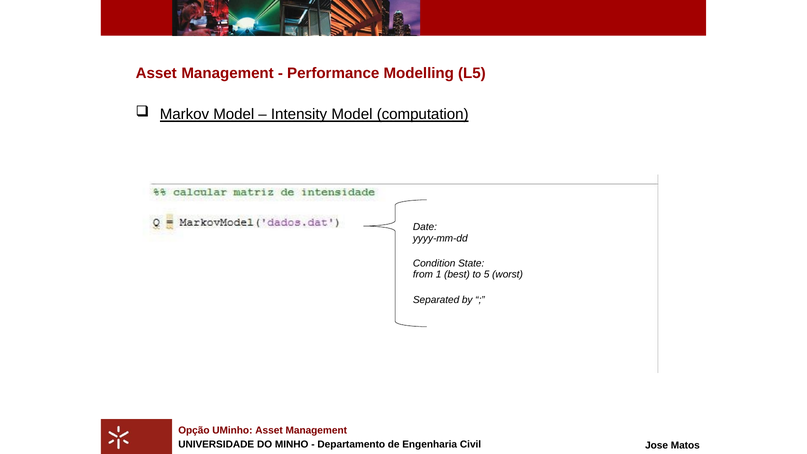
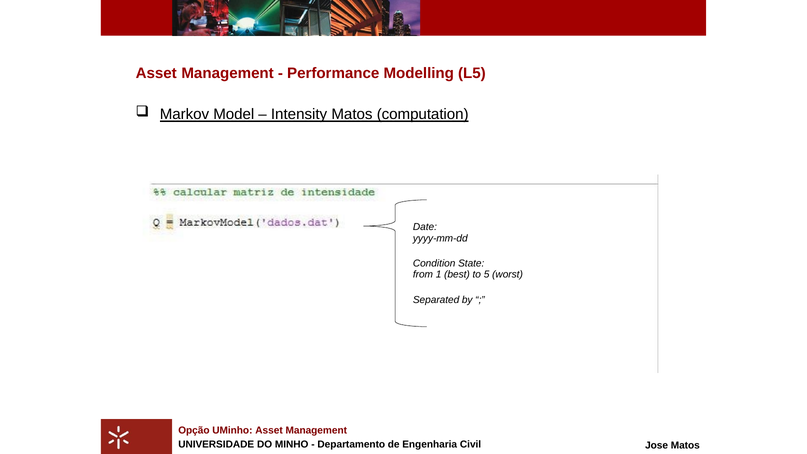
Intensity Model: Model -> Matos (352, 114)
